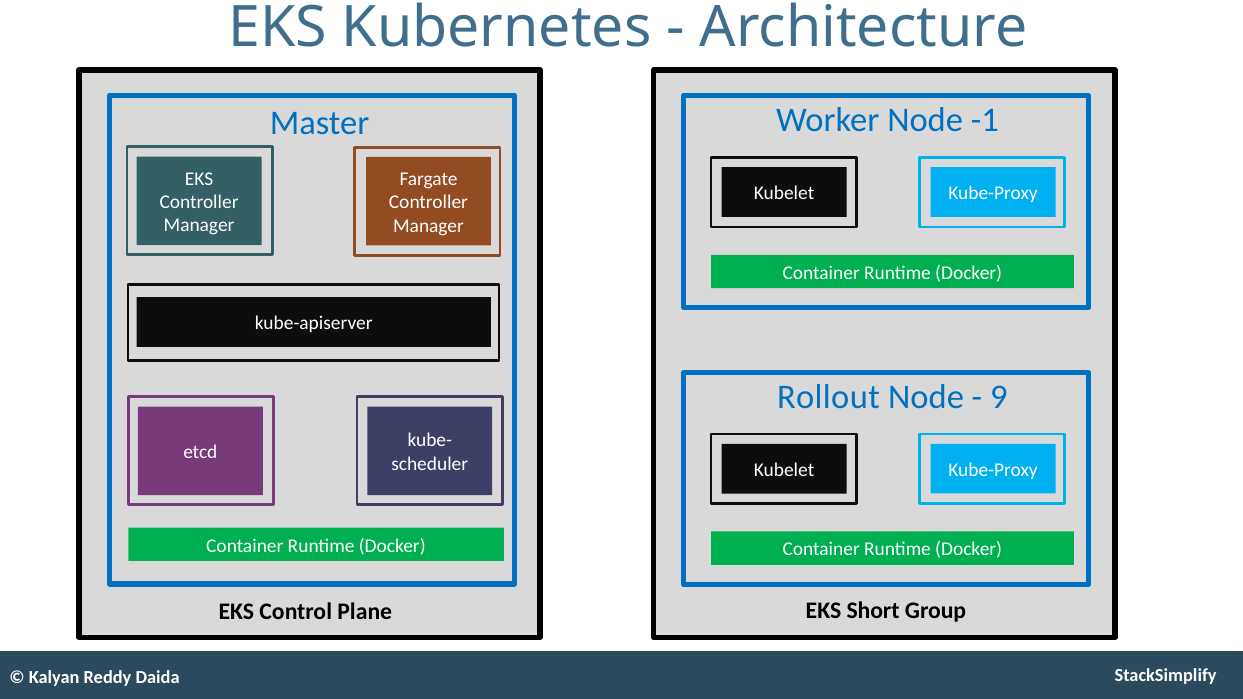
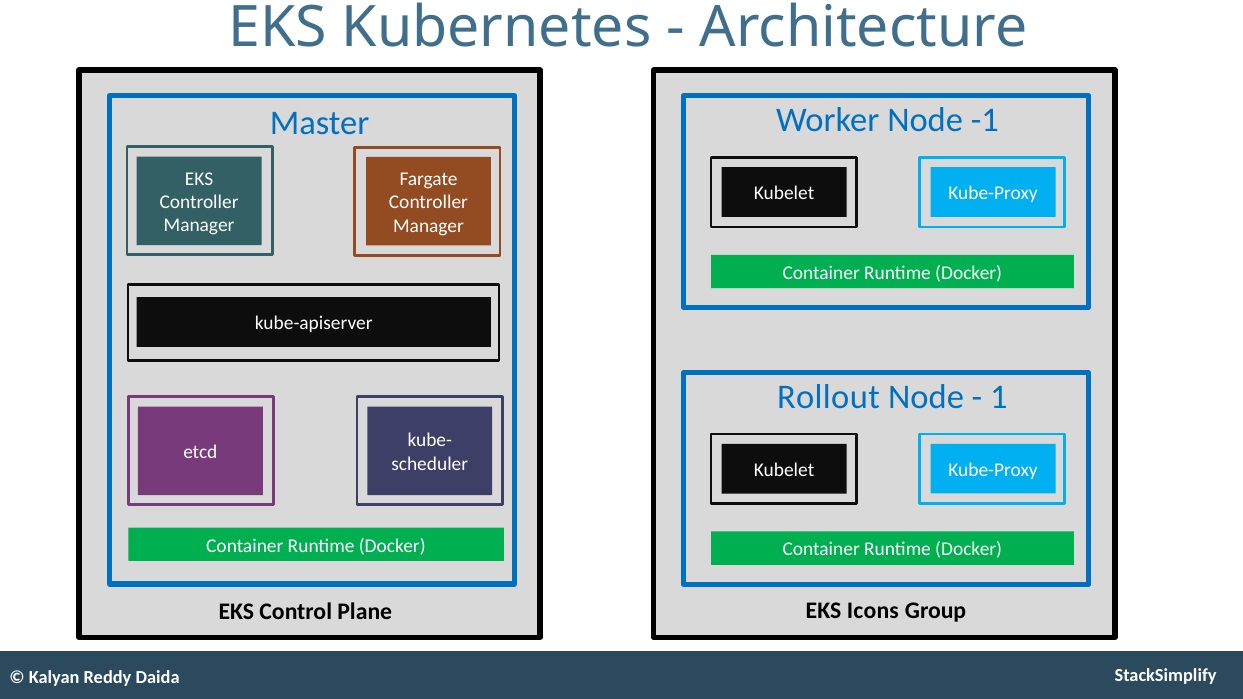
9: 9 -> 1 (999, 397)
Short: Short -> Icons (873, 611)
